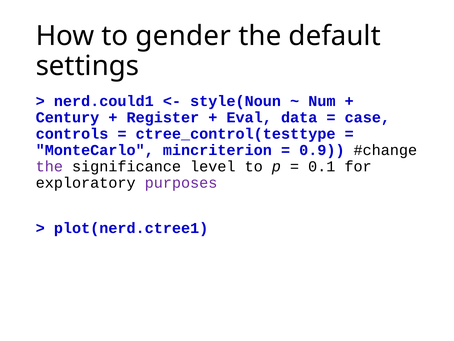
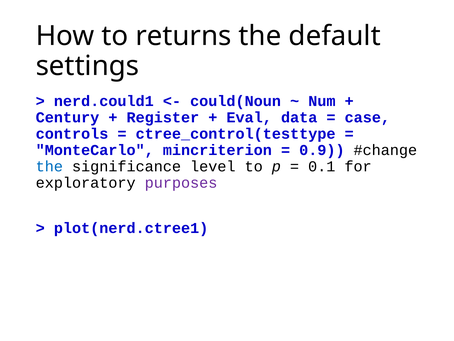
gender: gender -> returns (184, 36)
style(Noun: style(Noun -> could(Noun (236, 101)
the colour: purple -> blue (49, 166)
